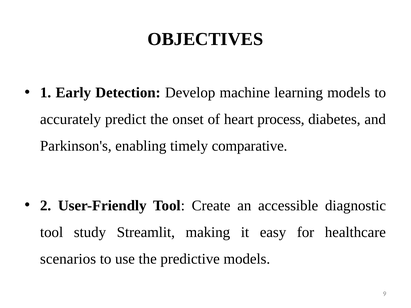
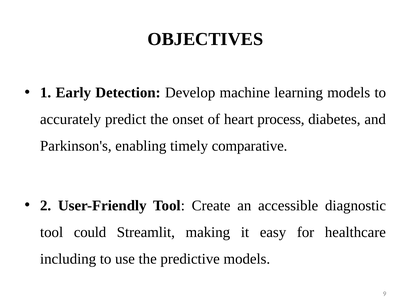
study: study -> could (90, 232)
scenarios: scenarios -> including (68, 259)
